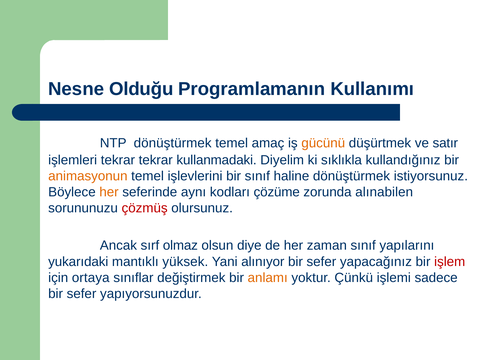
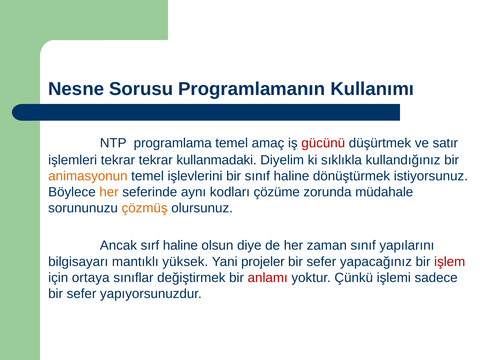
Olduğu: Olduğu -> Sorusu (141, 89)
NTP dönüştürmek: dönüştürmek -> programlama (173, 143)
gücünü colour: orange -> red (323, 143)
alınabilen: alınabilen -> müdahale (384, 192)
çözmüş colour: red -> orange (145, 208)
sırf olmaz: olmaz -> haline (180, 246)
yukarıdaki: yukarıdaki -> bilgisayarı (78, 262)
alınıyor: alınıyor -> projeler (263, 262)
anlamı colour: orange -> red (268, 278)
